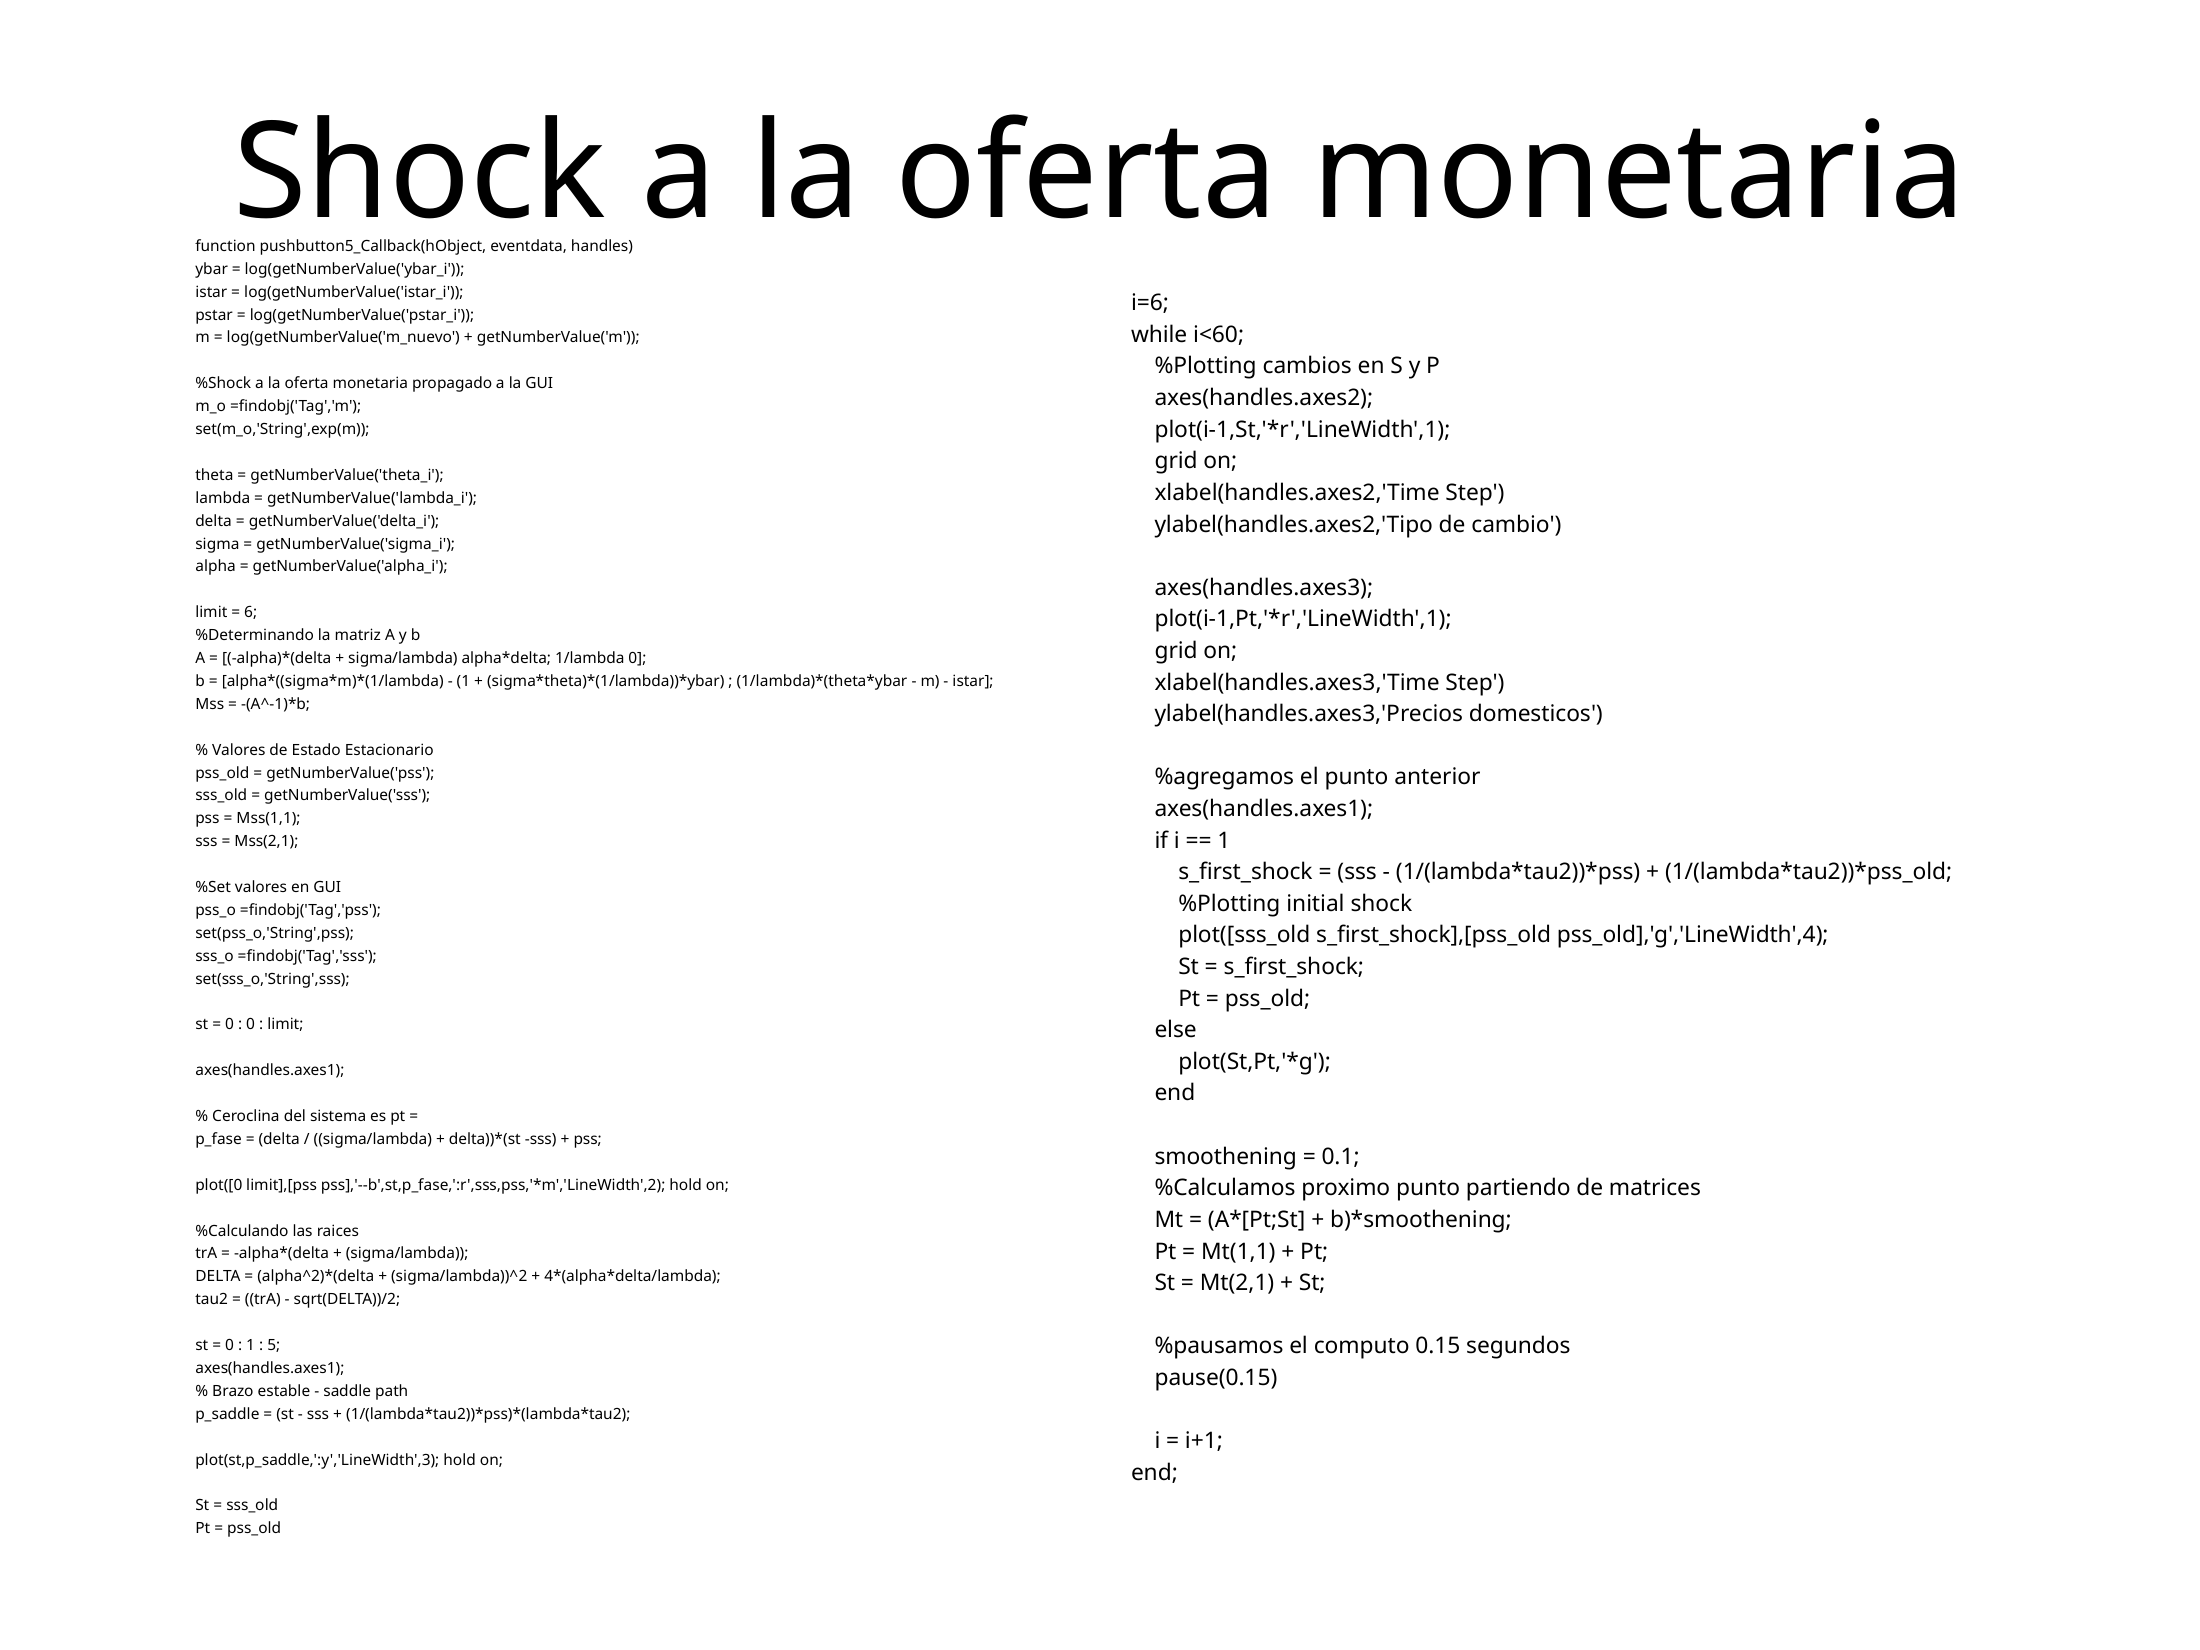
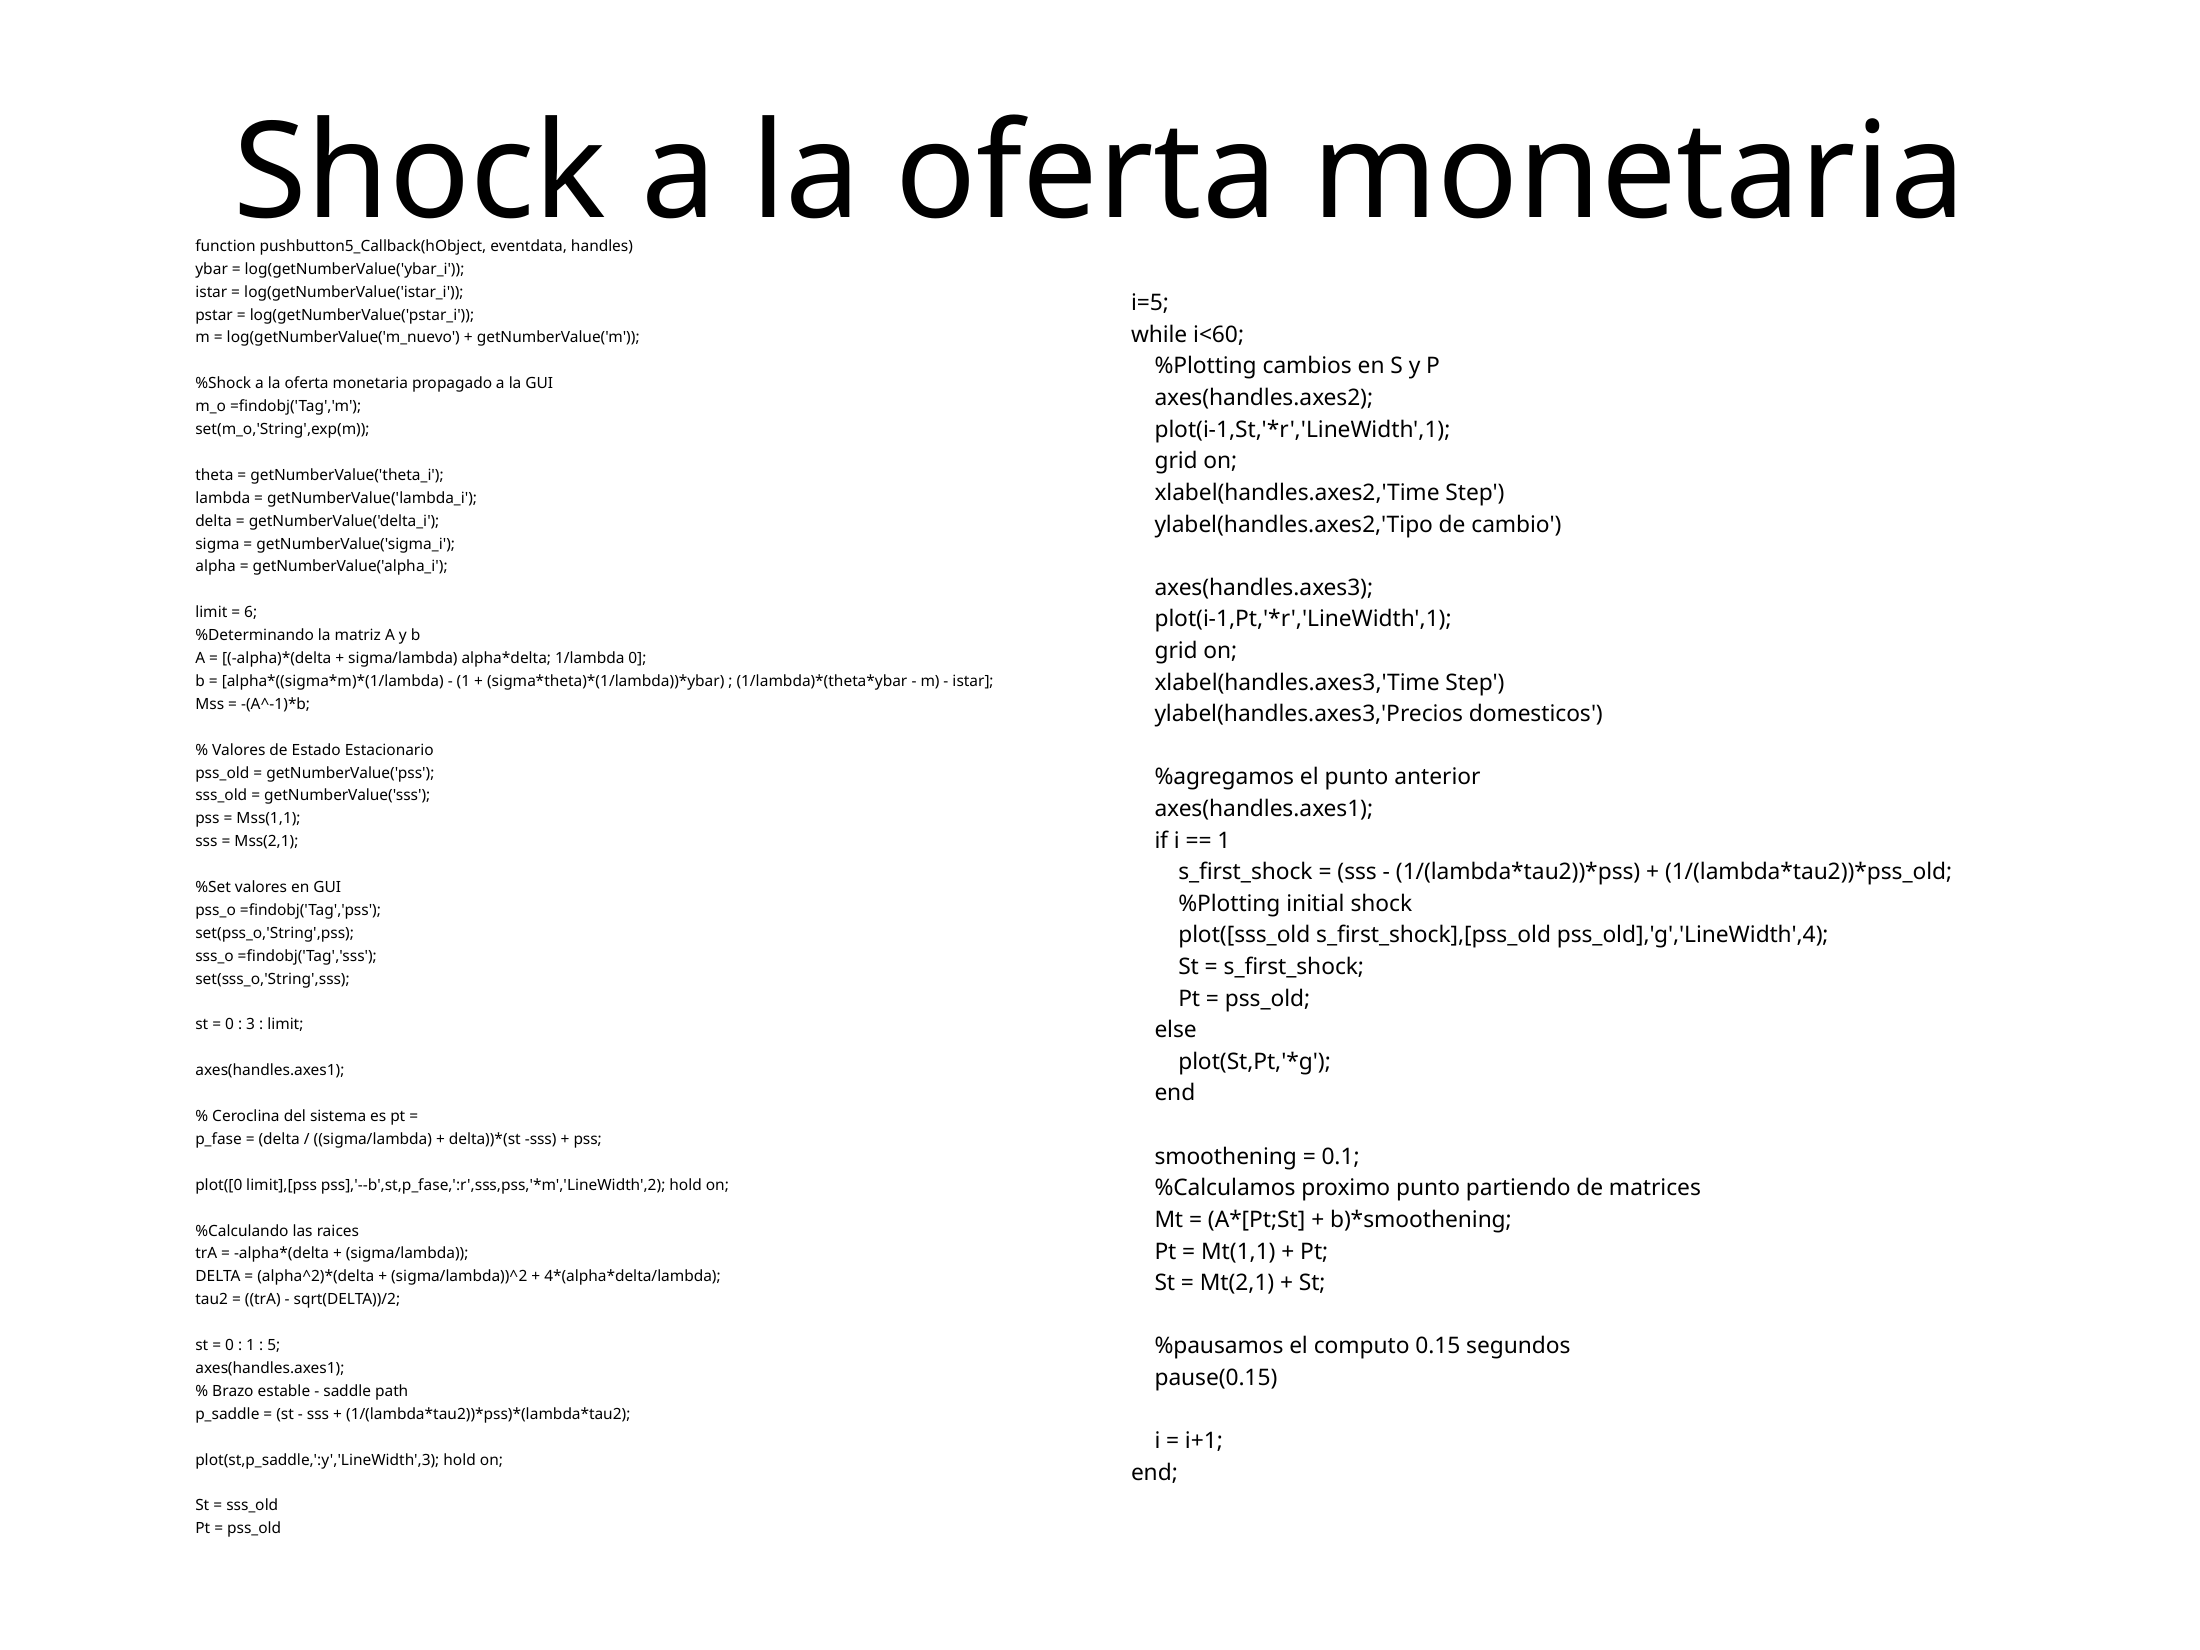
i=6: i=6 -> i=5 (1150, 303)
0: 0 -> 3 (251, 1025)
